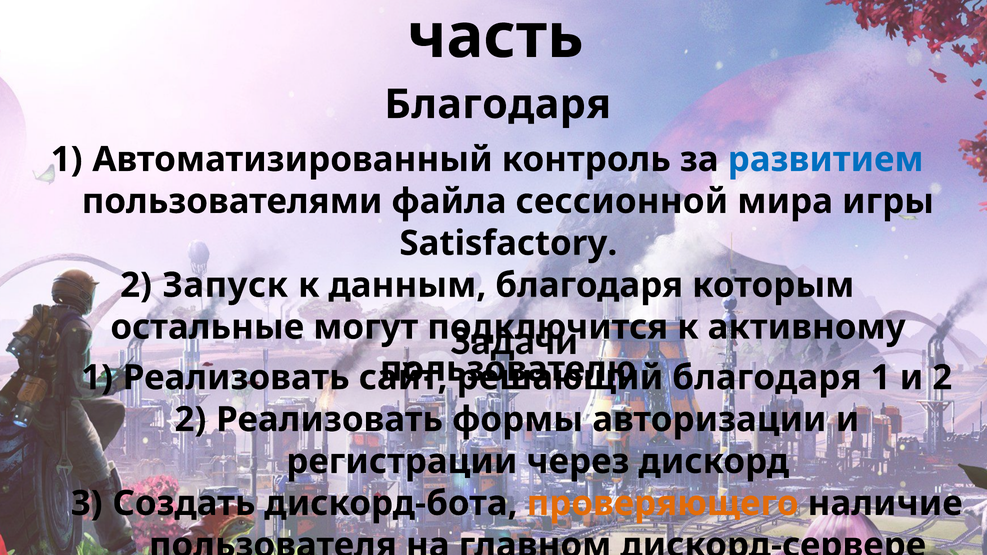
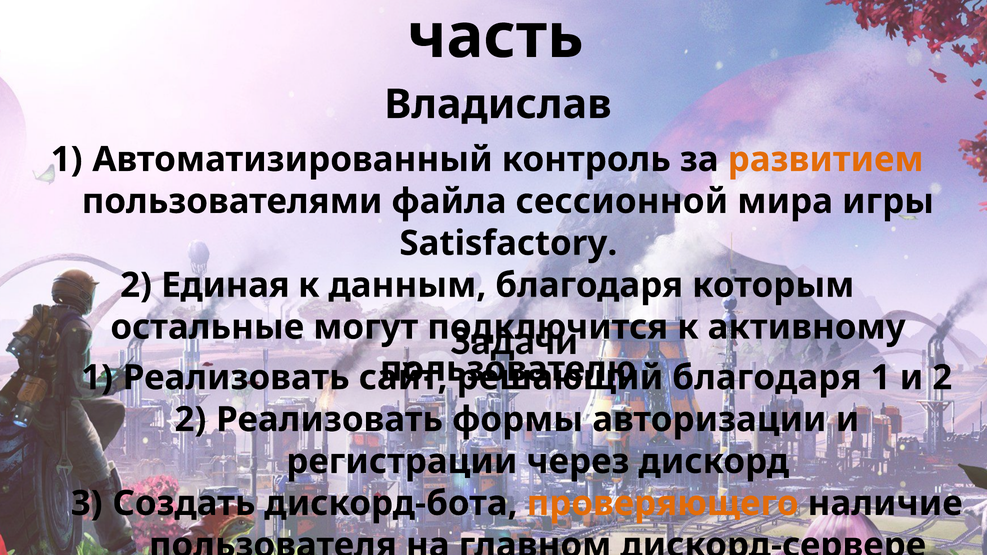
Благодаря: Благодаря -> Владислав (498, 104)
развитием colour: blue -> orange (826, 160)
Запуск: Запуск -> Единая (226, 285)
